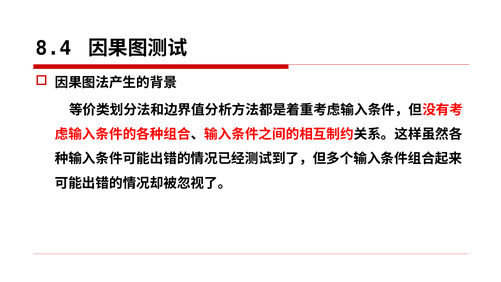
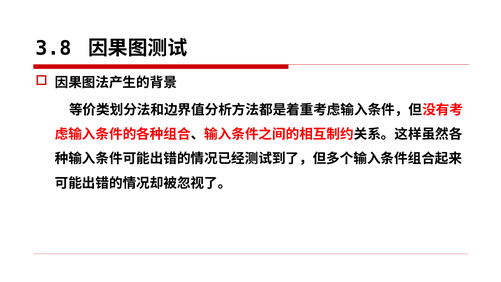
8.4: 8.4 -> 3.8 (53, 48)
